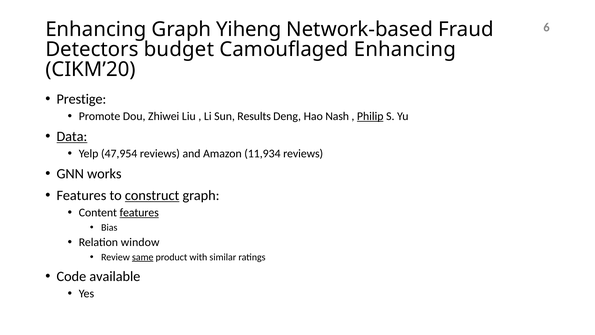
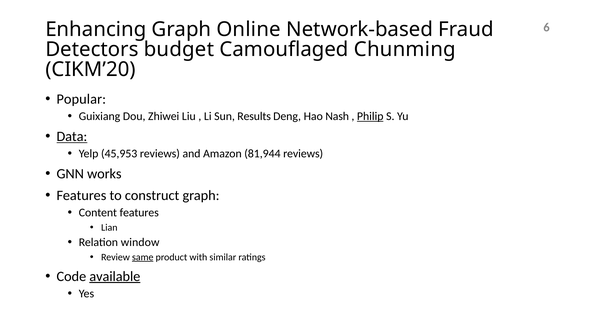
Yiheng: Yiheng -> Online (249, 29)
Camouflaged Enhancing: Enhancing -> Chunming (405, 49)
Prestige: Prestige -> Popular (81, 99)
Promote: Promote -> Guixiang (100, 116)
47,954: 47,954 -> 45,953 (119, 153)
11,934: 11,934 -> 81,944 (262, 153)
construct underline: present -> none (152, 195)
features underline: present -> none (139, 212)
Bias: Bias -> Lian (109, 227)
available underline: none -> present (115, 276)
